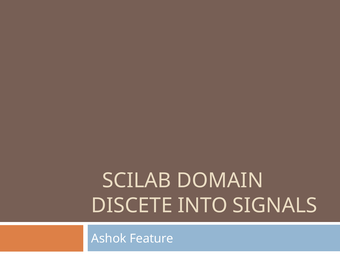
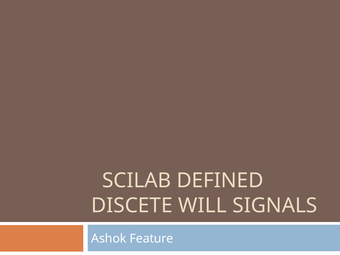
DOMAIN: DOMAIN -> DEFINED (220, 180)
INTO: INTO -> WILL (202, 205)
